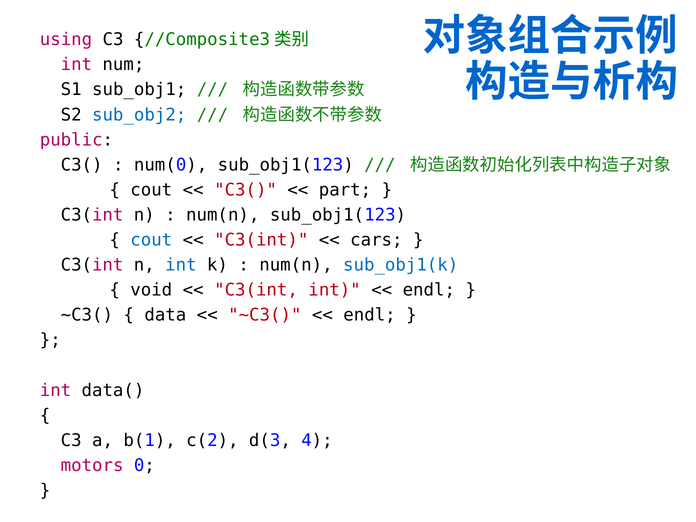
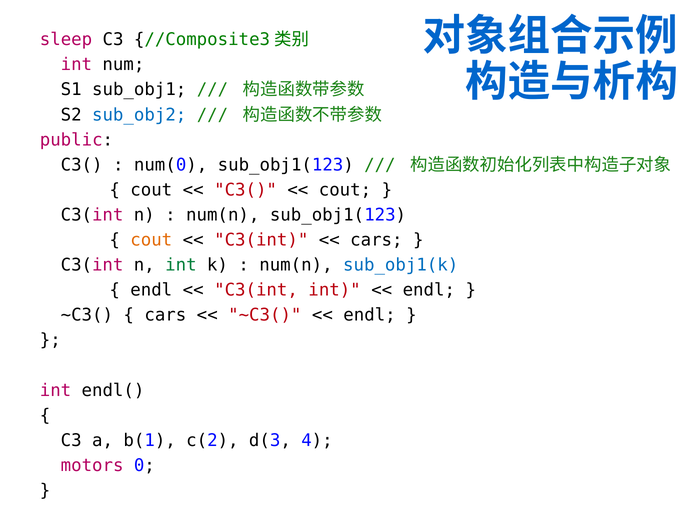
using: using -> sleep (66, 40)
part: part -> cout (345, 190)
cout colour: blue -> orange (151, 240)
int colour: blue -> green (181, 265)
void: void -> endl (151, 290)
data: data -> cars (165, 315)
data(: data( -> endl( (113, 390)
